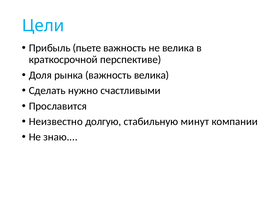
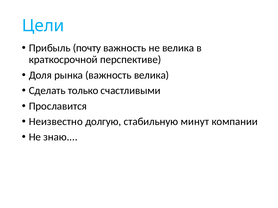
пьете: пьете -> почту (87, 48)
нужно: нужно -> только (83, 91)
